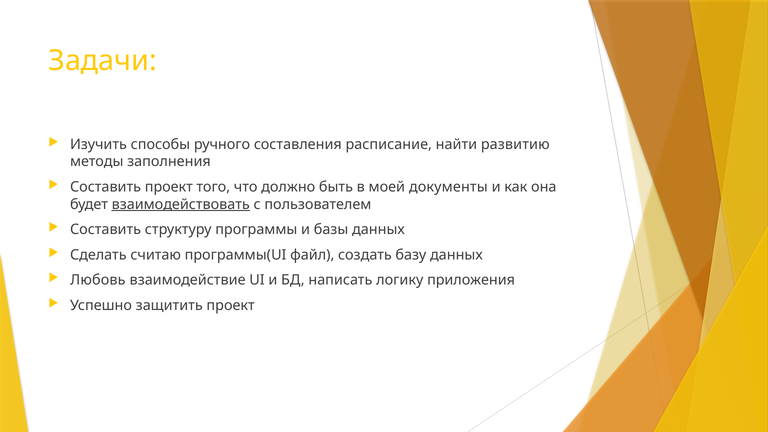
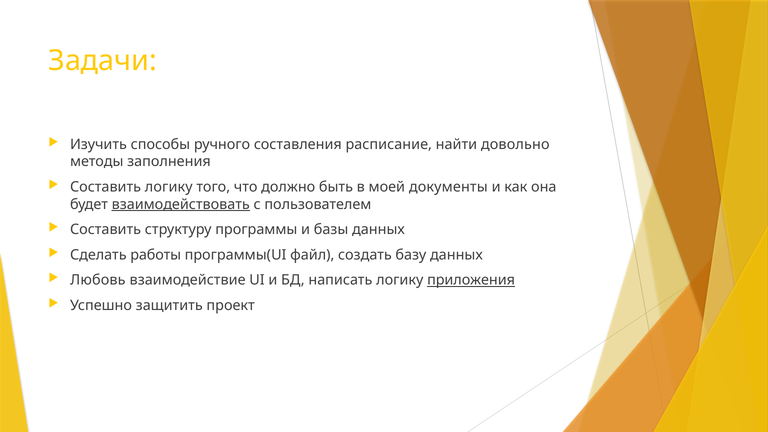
развитию: развитию -> довольно (515, 144)
Составить проект: проект -> логику (169, 187)
считаю: считаю -> работы (156, 255)
приложения underline: none -> present (471, 280)
